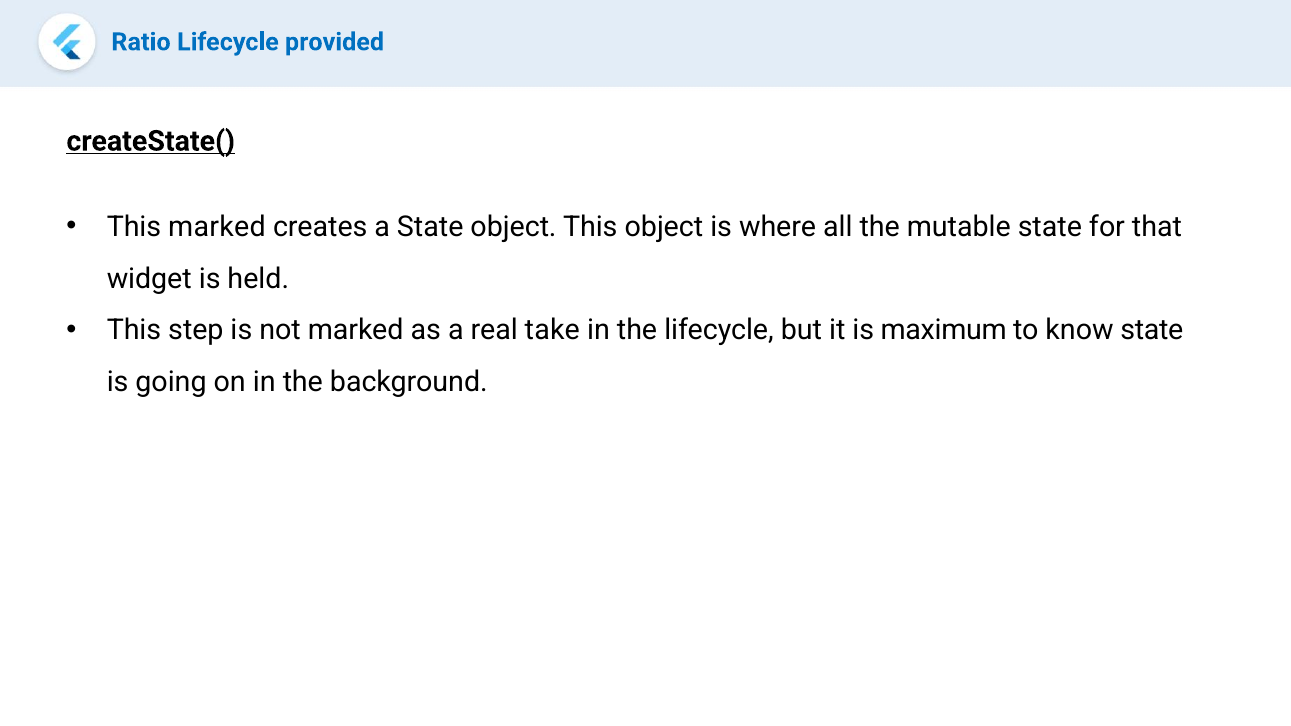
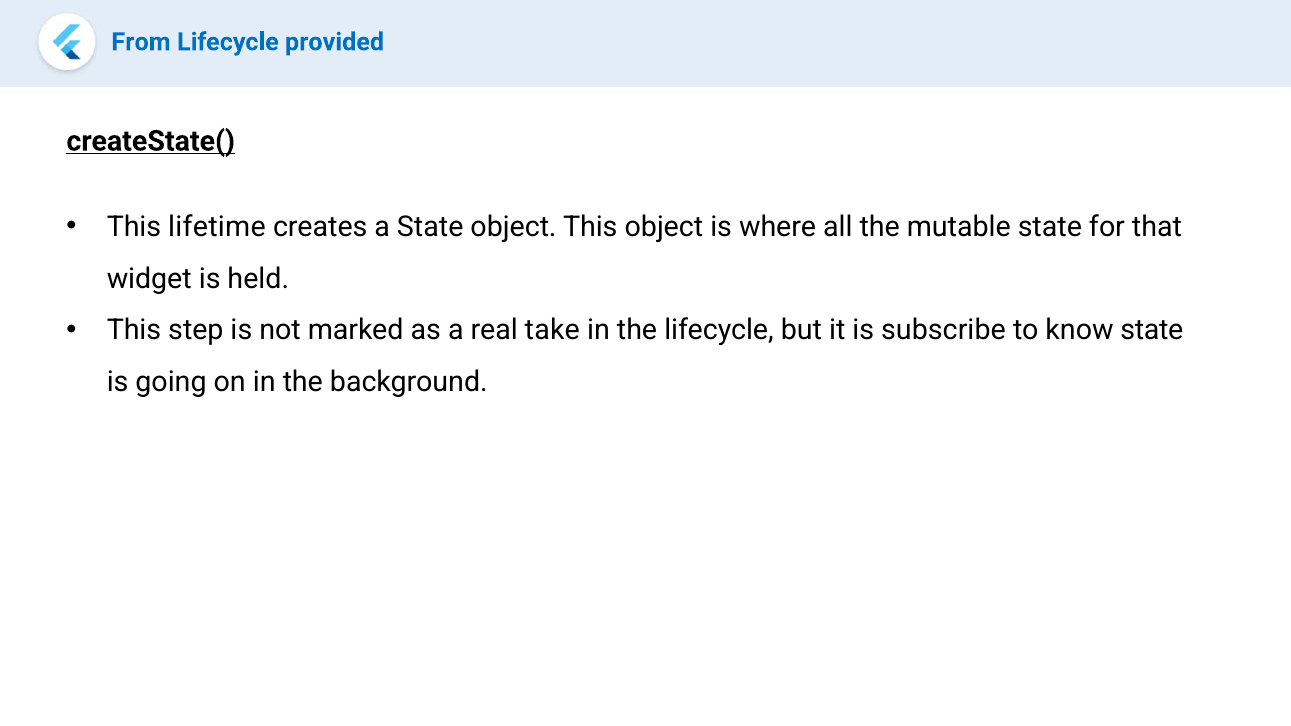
Ratio: Ratio -> From (141, 42)
This marked: marked -> lifetime (217, 227)
maximum: maximum -> subscribe (943, 330)
